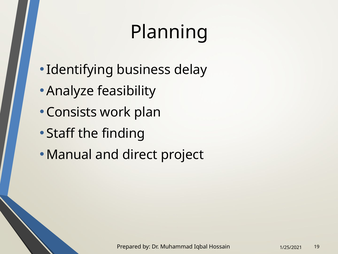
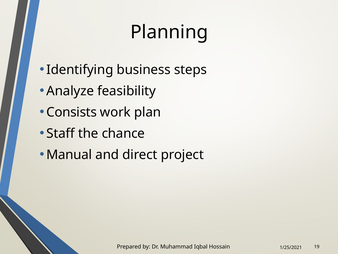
delay: delay -> steps (191, 70)
finding: finding -> chance (123, 133)
